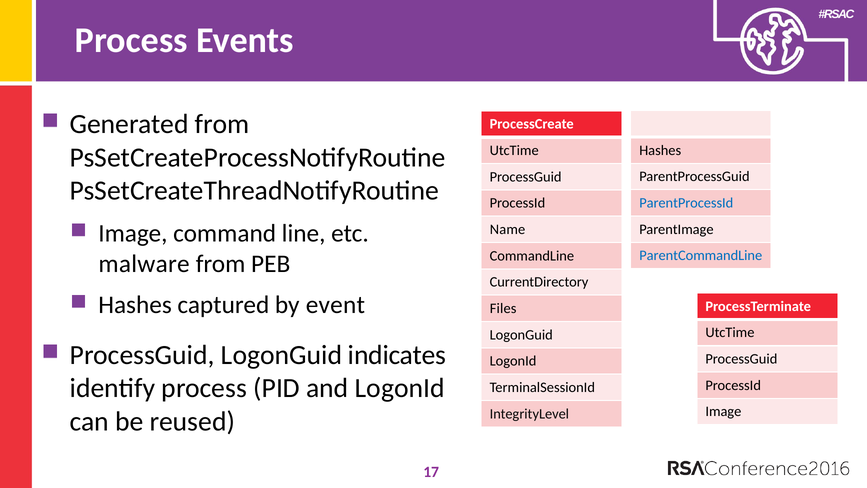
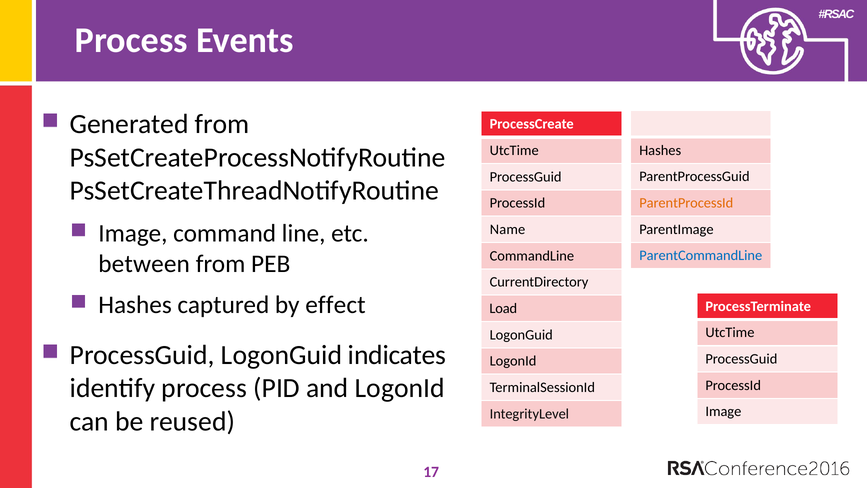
ParentProcessId colour: blue -> orange (686, 203)
malware: malware -> between (144, 264)
event: event -> effect (335, 305)
Files: Files -> Load (503, 308)
